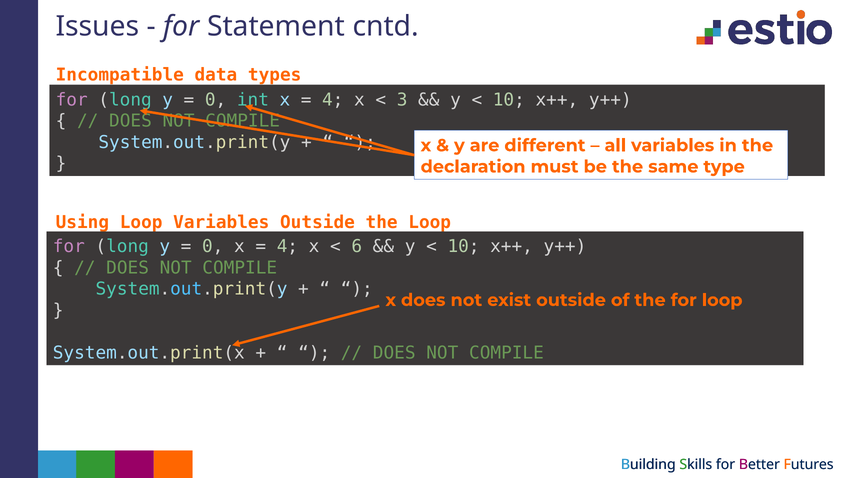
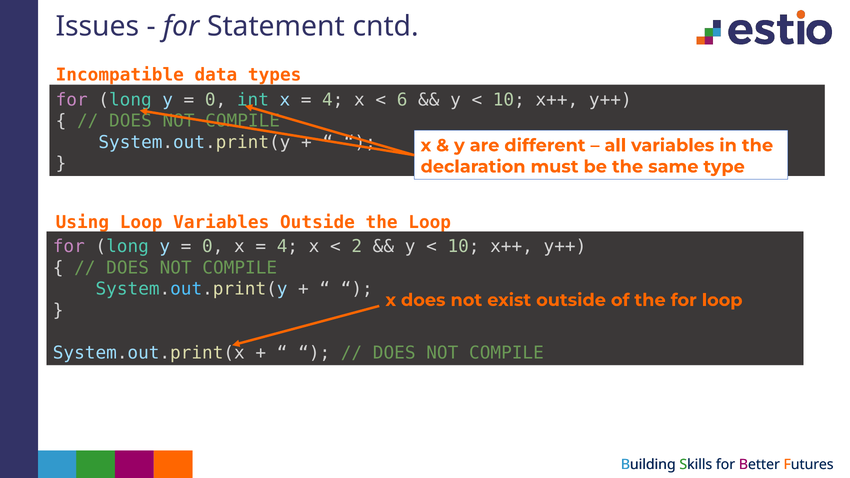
3: 3 -> 6 (402, 100)
6: 6 -> 2 (357, 247)
